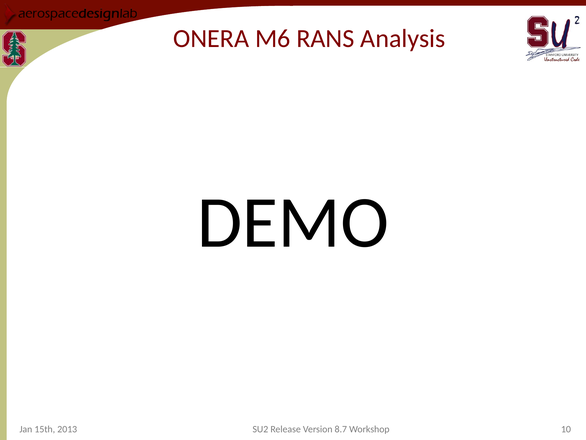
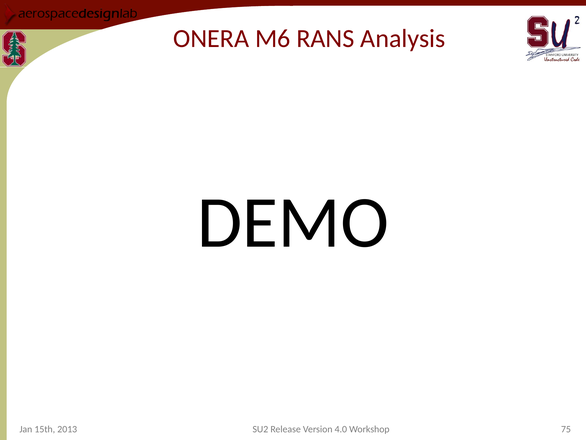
8.7: 8.7 -> 4.0 (341, 429)
10: 10 -> 75 (566, 429)
